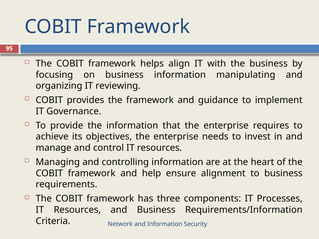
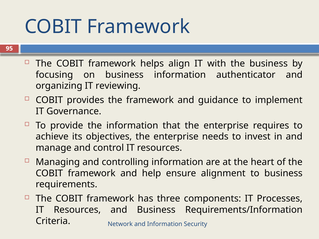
manipulating: manipulating -> authenticator (246, 75)
